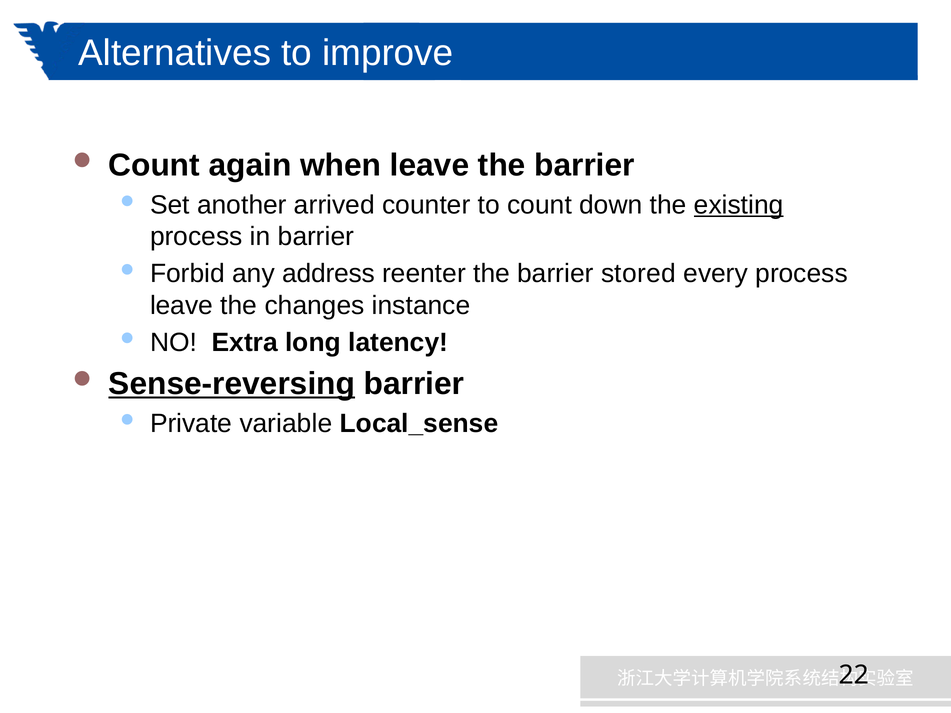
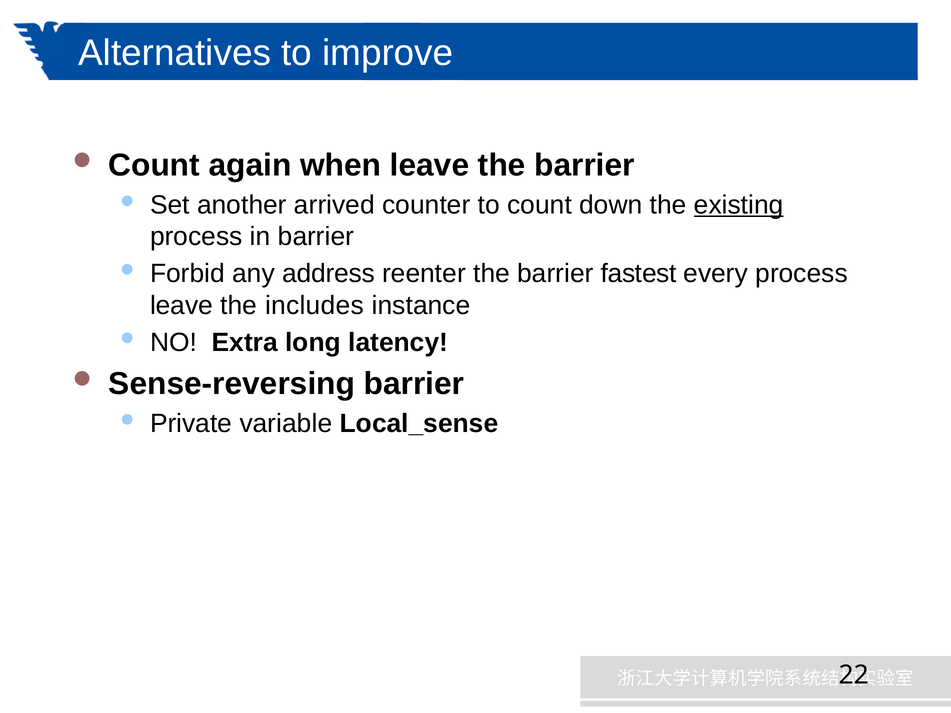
stored: stored -> fastest (639, 274)
changes: changes -> includes (314, 306)
Sense-reversing underline: present -> none (232, 384)
